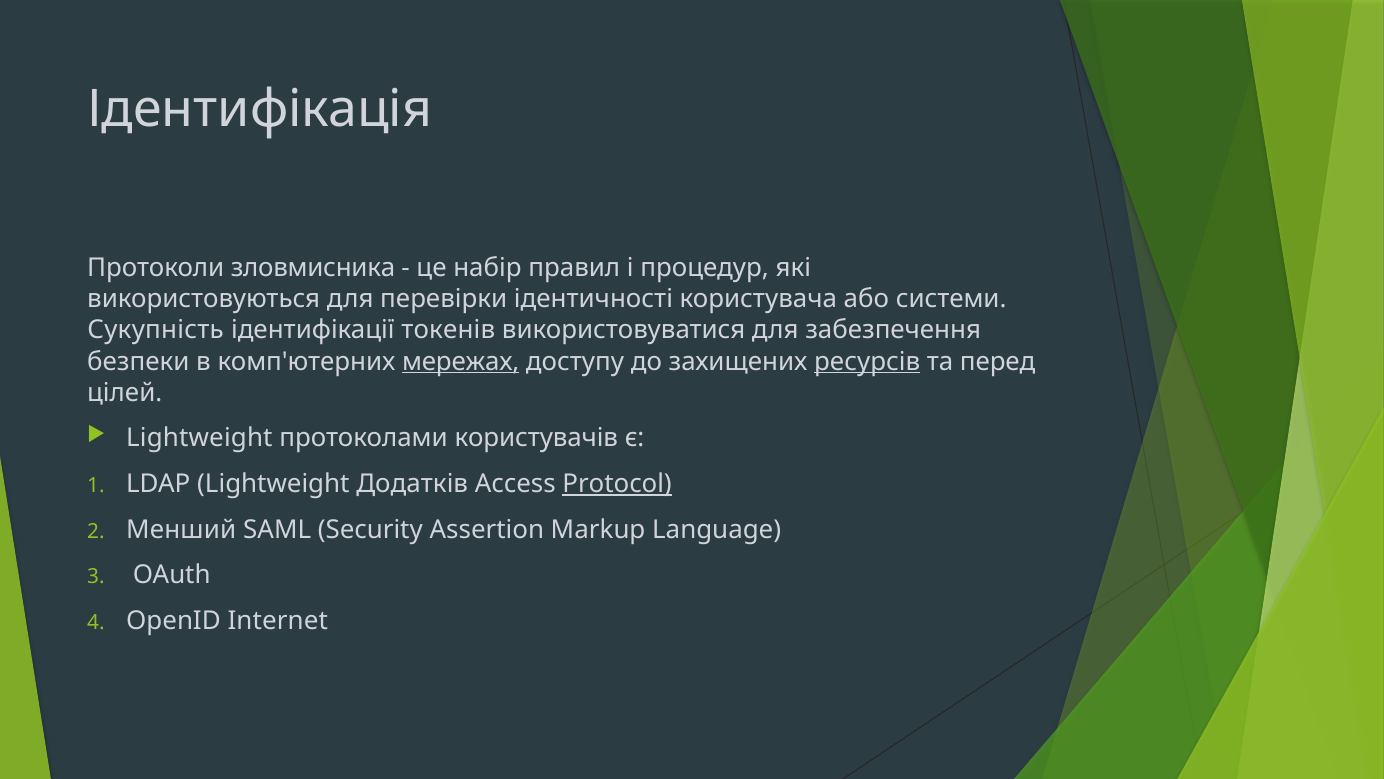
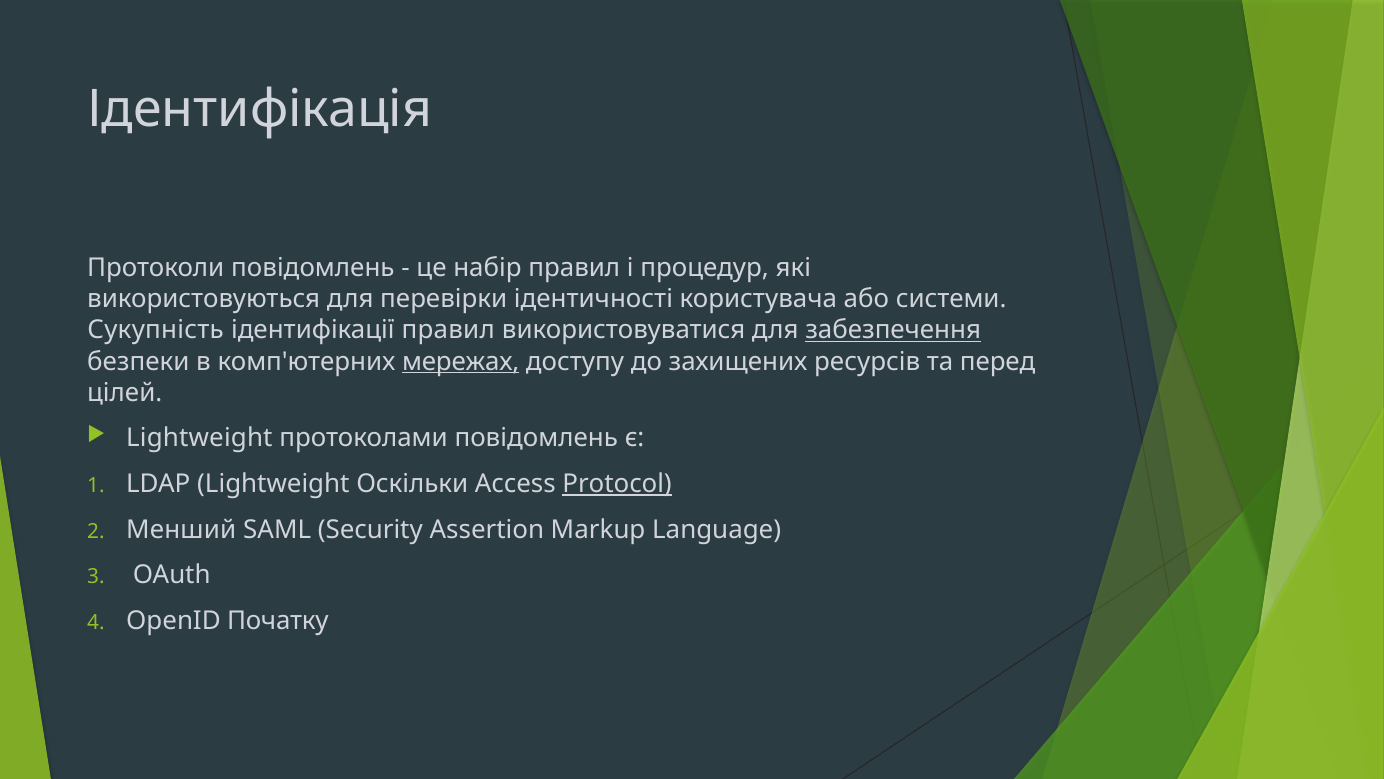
Протоколи зловмисника: зловмисника -> повідомлень (313, 268)
ідентифікації токенів: токенів -> правил (448, 330)
забезпечення underline: none -> present (893, 330)
ресурсів underline: present -> none (867, 361)
протоколами користувачів: користувачів -> повідомлень (536, 438)
Додатків: Додатків -> Оскільки (412, 484)
Internet: Internet -> Початку (278, 620)
